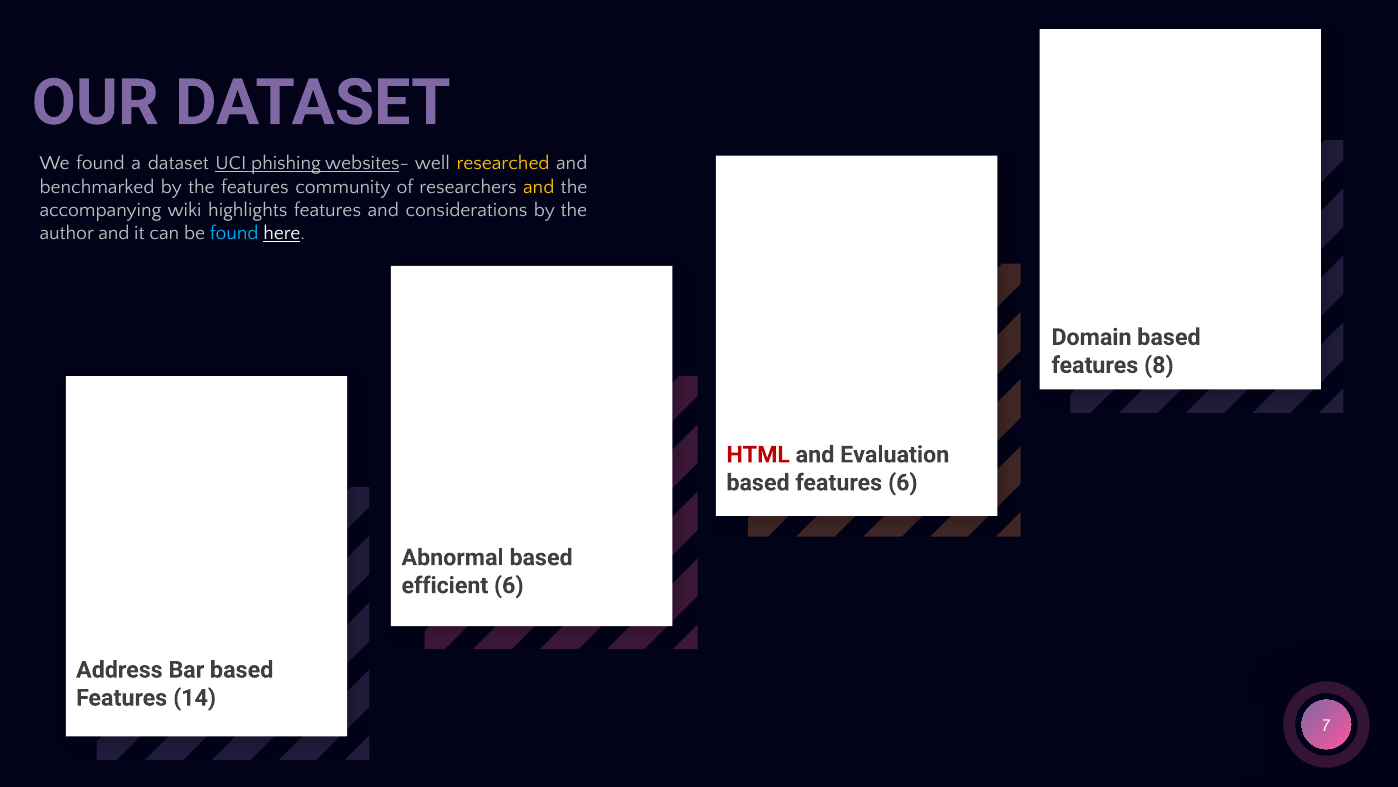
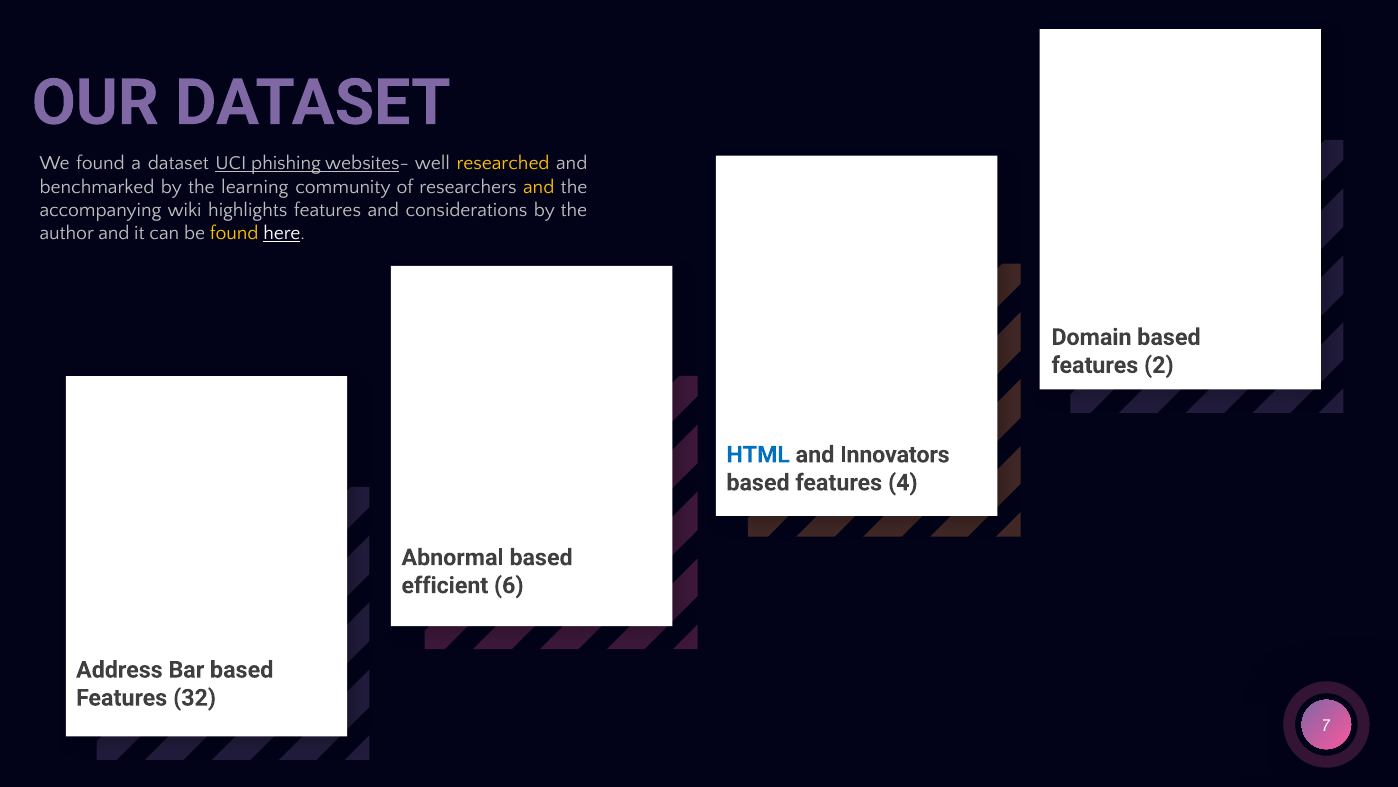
the features: features -> learning (255, 187)
found colour: light blue -> yellow (234, 233)
8: 8 -> 2 (1159, 365)
HTML colour: red -> blue (758, 454)
Evaluation: Evaluation -> Innovators (895, 454)
features 6: 6 -> 4 (903, 482)
14: 14 -> 32 (195, 697)
